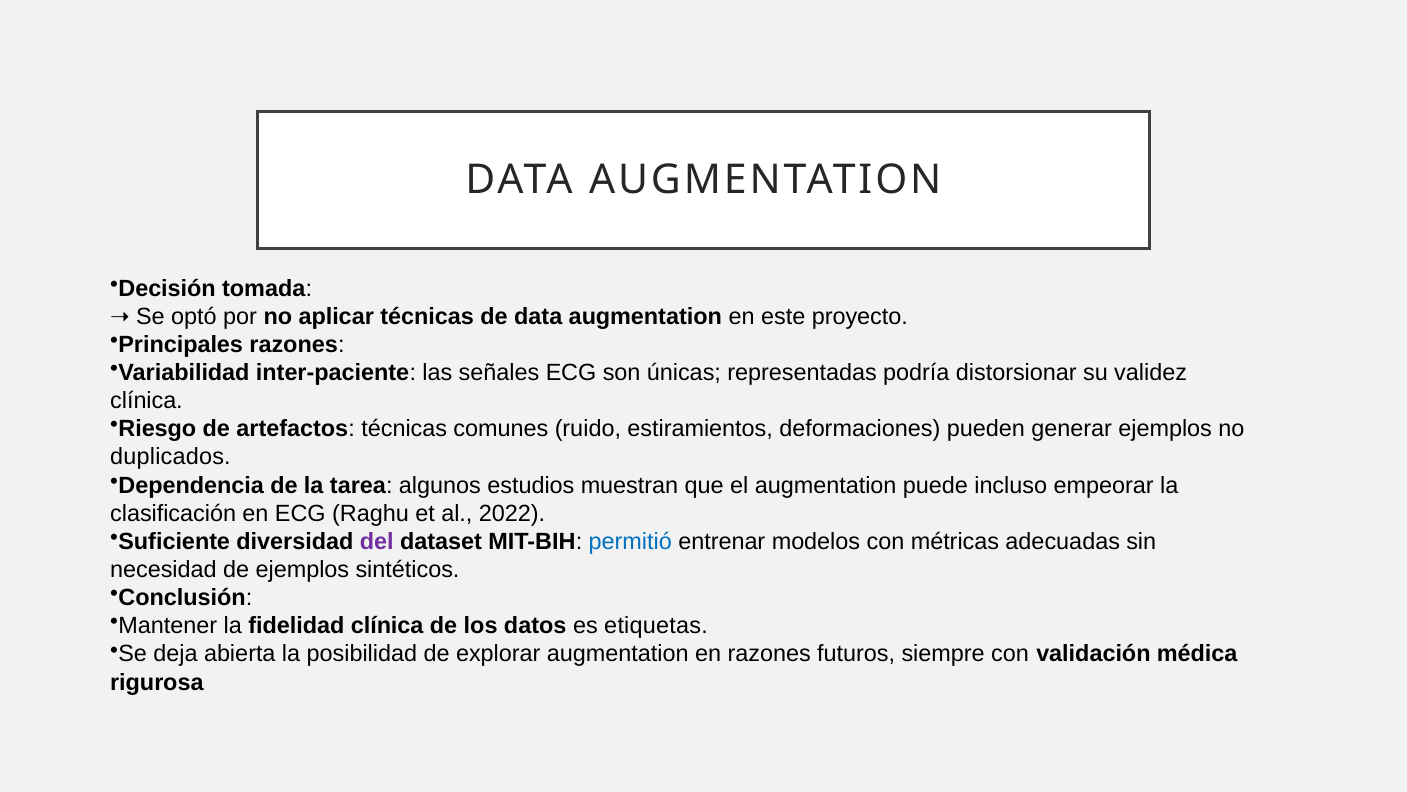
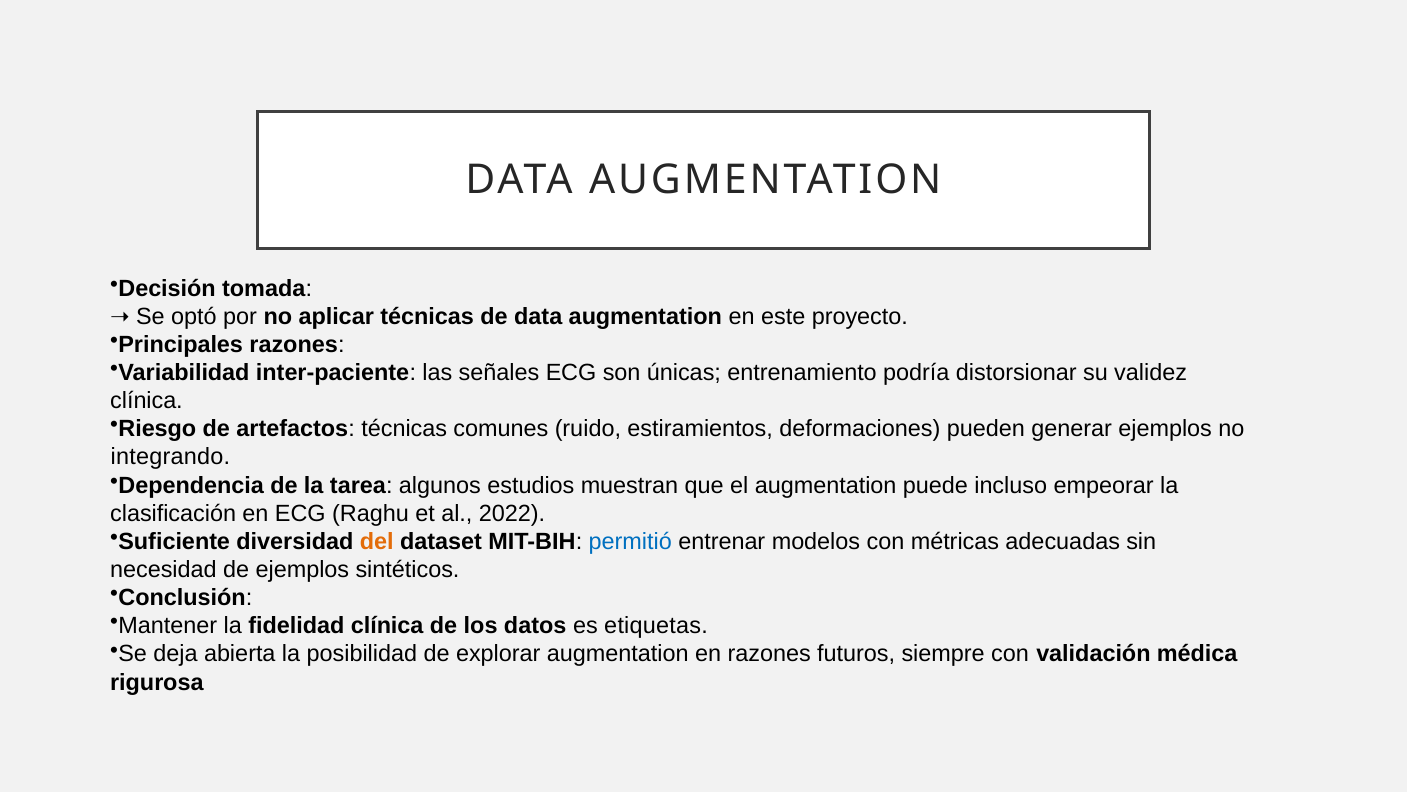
representadas: representadas -> entrenamiento (802, 373)
duplicados: duplicados -> integrando (170, 457)
del colour: purple -> orange (377, 541)
